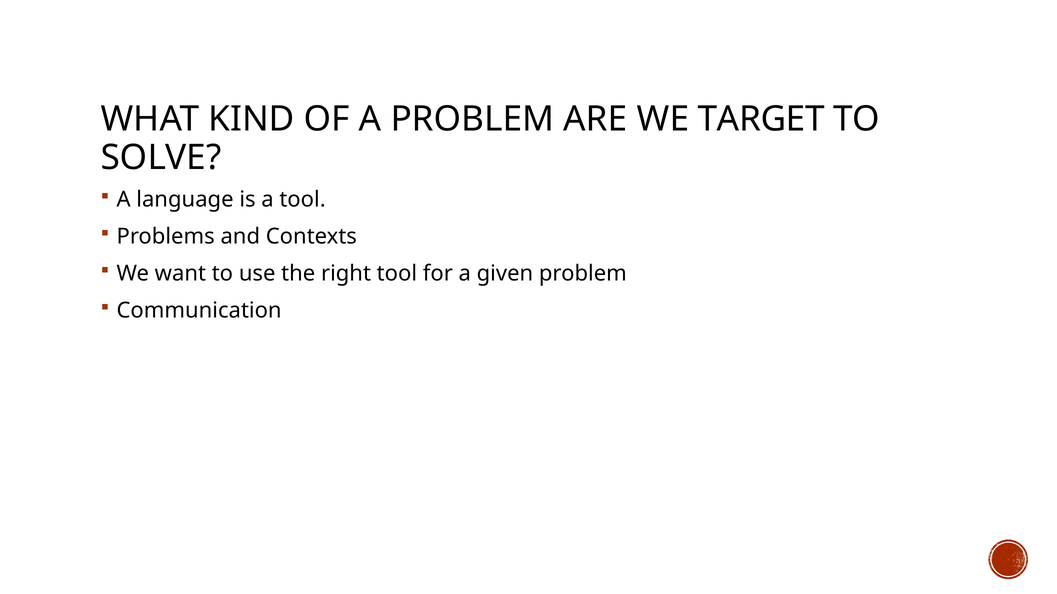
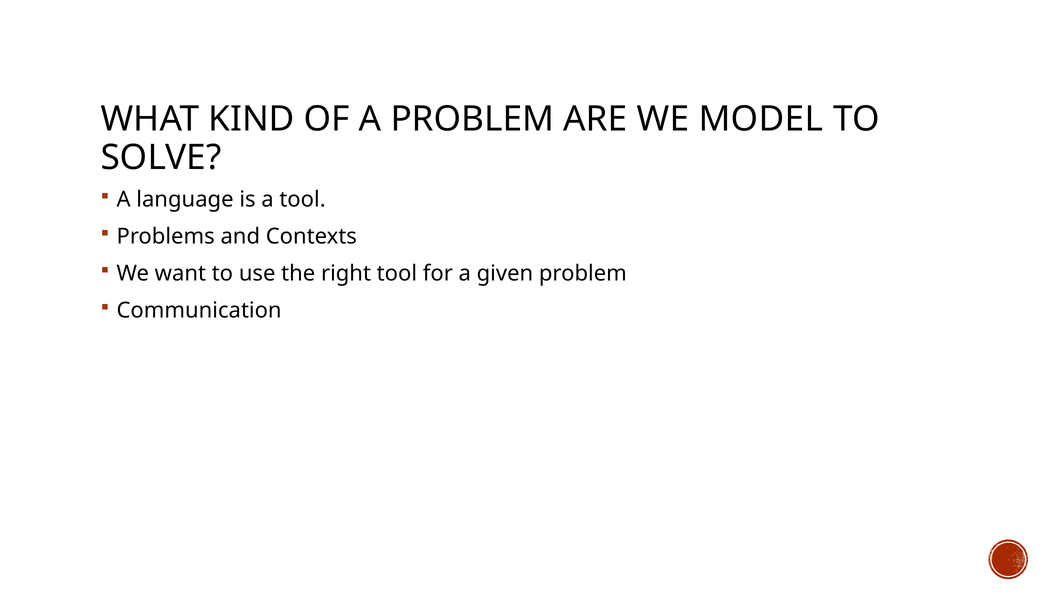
TARGET: TARGET -> MODEL (761, 119)
